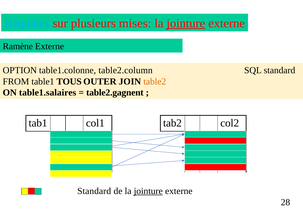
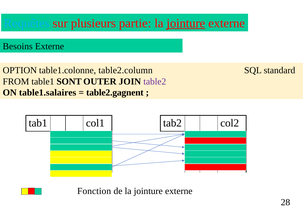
mises: mises -> partie (135, 23)
Ramène: Ramène -> Besoins (18, 46)
TOUS: TOUS -> SONT (69, 82)
table2 colour: orange -> purple (155, 82)
Standard: Standard -> Fonction (94, 192)
jointure underline: present -> none (148, 192)
